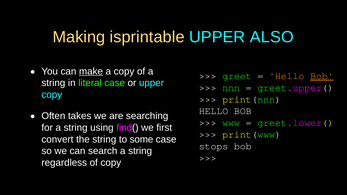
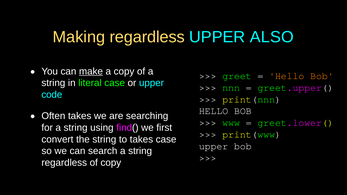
Making isprintable: isprintable -> regardless (147, 37)
Bob underline: present -> none (322, 76)
copy: copy -> code (52, 95)
to some: some -> takes (141, 139)
stops: stops -> upper (214, 146)
